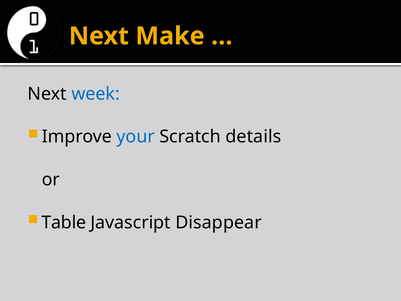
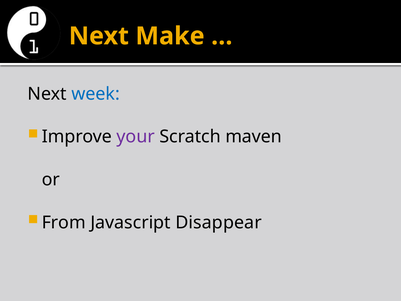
your colour: blue -> purple (136, 137)
details: details -> maven (254, 137)
Table: Table -> From (64, 222)
